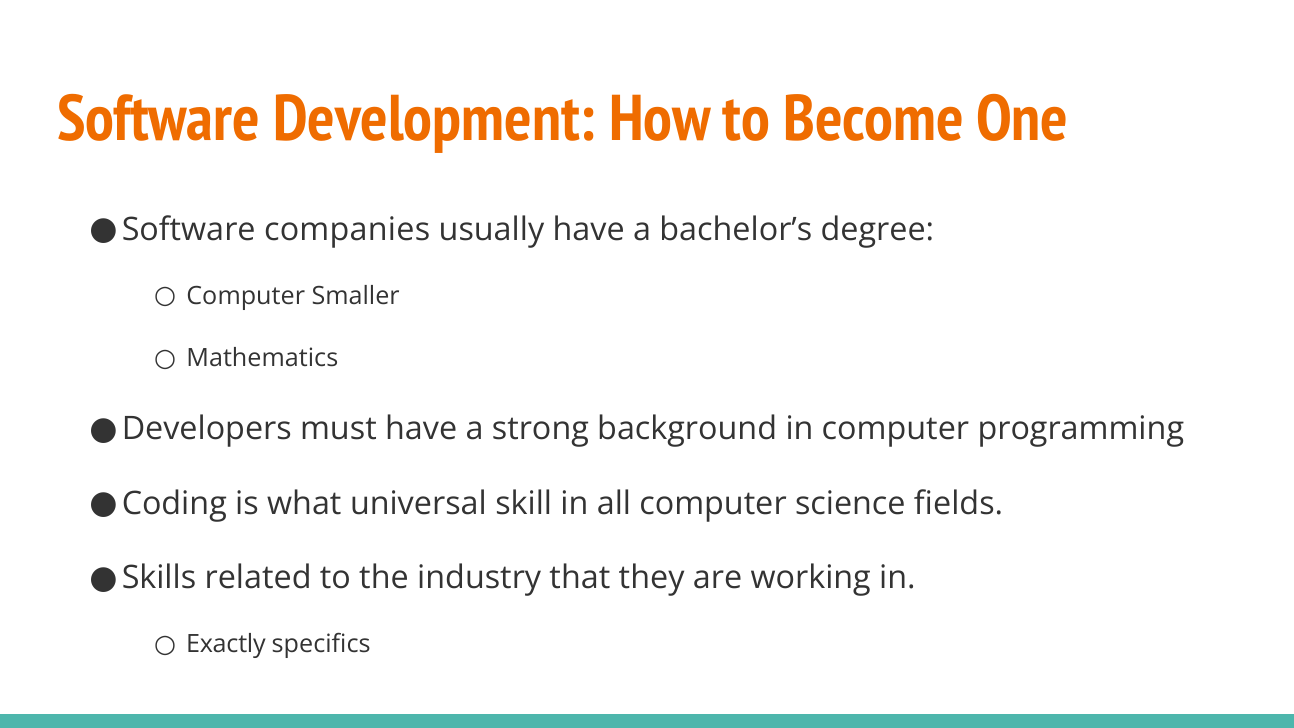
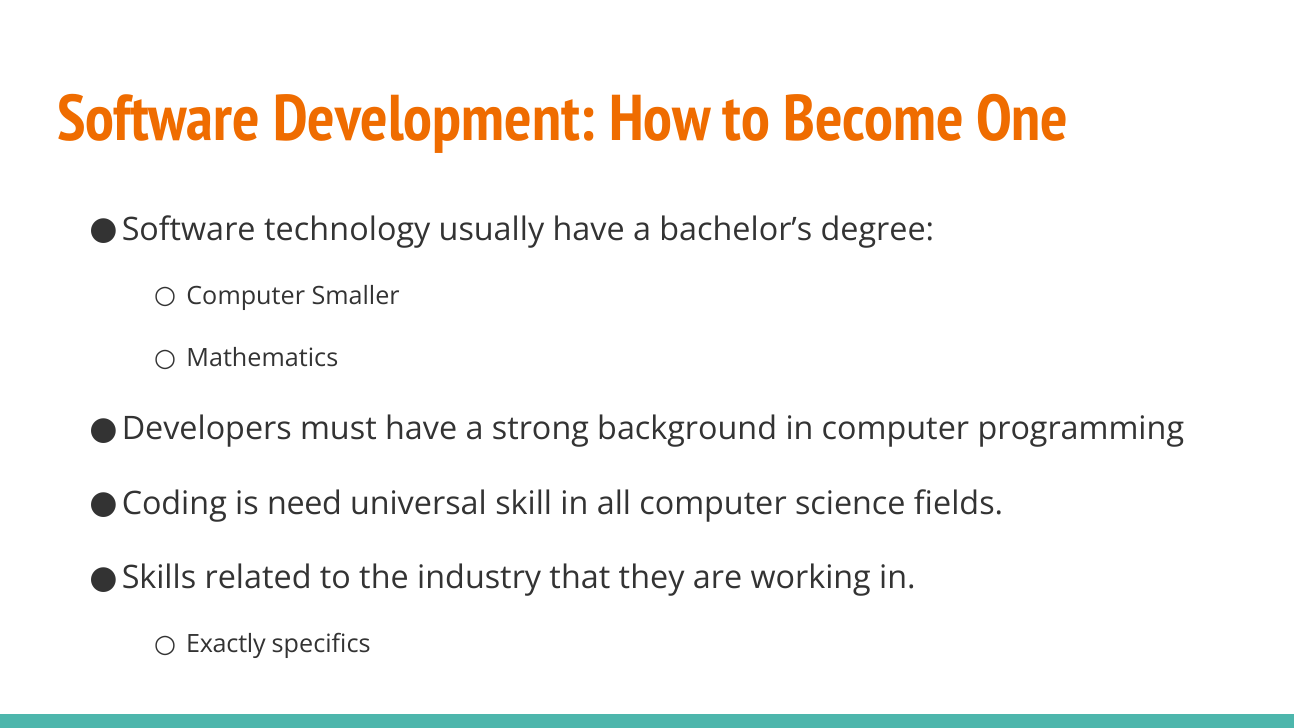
companies: companies -> technology (347, 230)
what: what -> need (305, 503)
